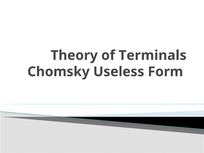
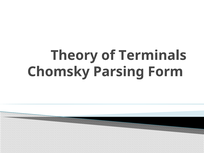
Useless: Useless -> Parsing (119, 72)
